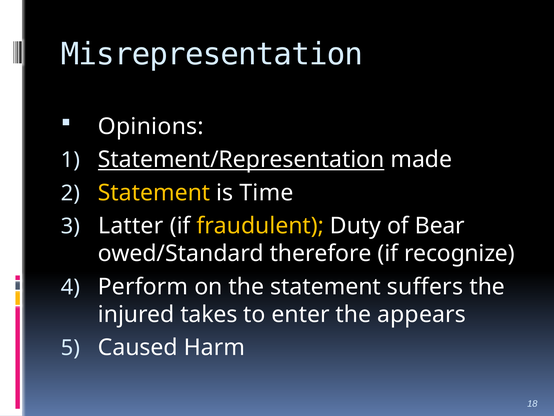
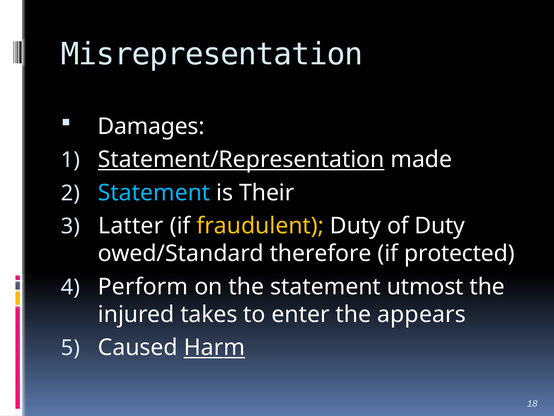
Opinions: Opinions -> Damages (151, 126)
Statement colour: yellow -> light blue (154, 193)
Time: Time -> Their (267, 193)
of Bear: Bear -> Duty (440, 226)
recognize: recognize -> protected (459, 253)
suffers: suffers -> utmost (425, 286)
Harm underline: none -> present (214, 347)
